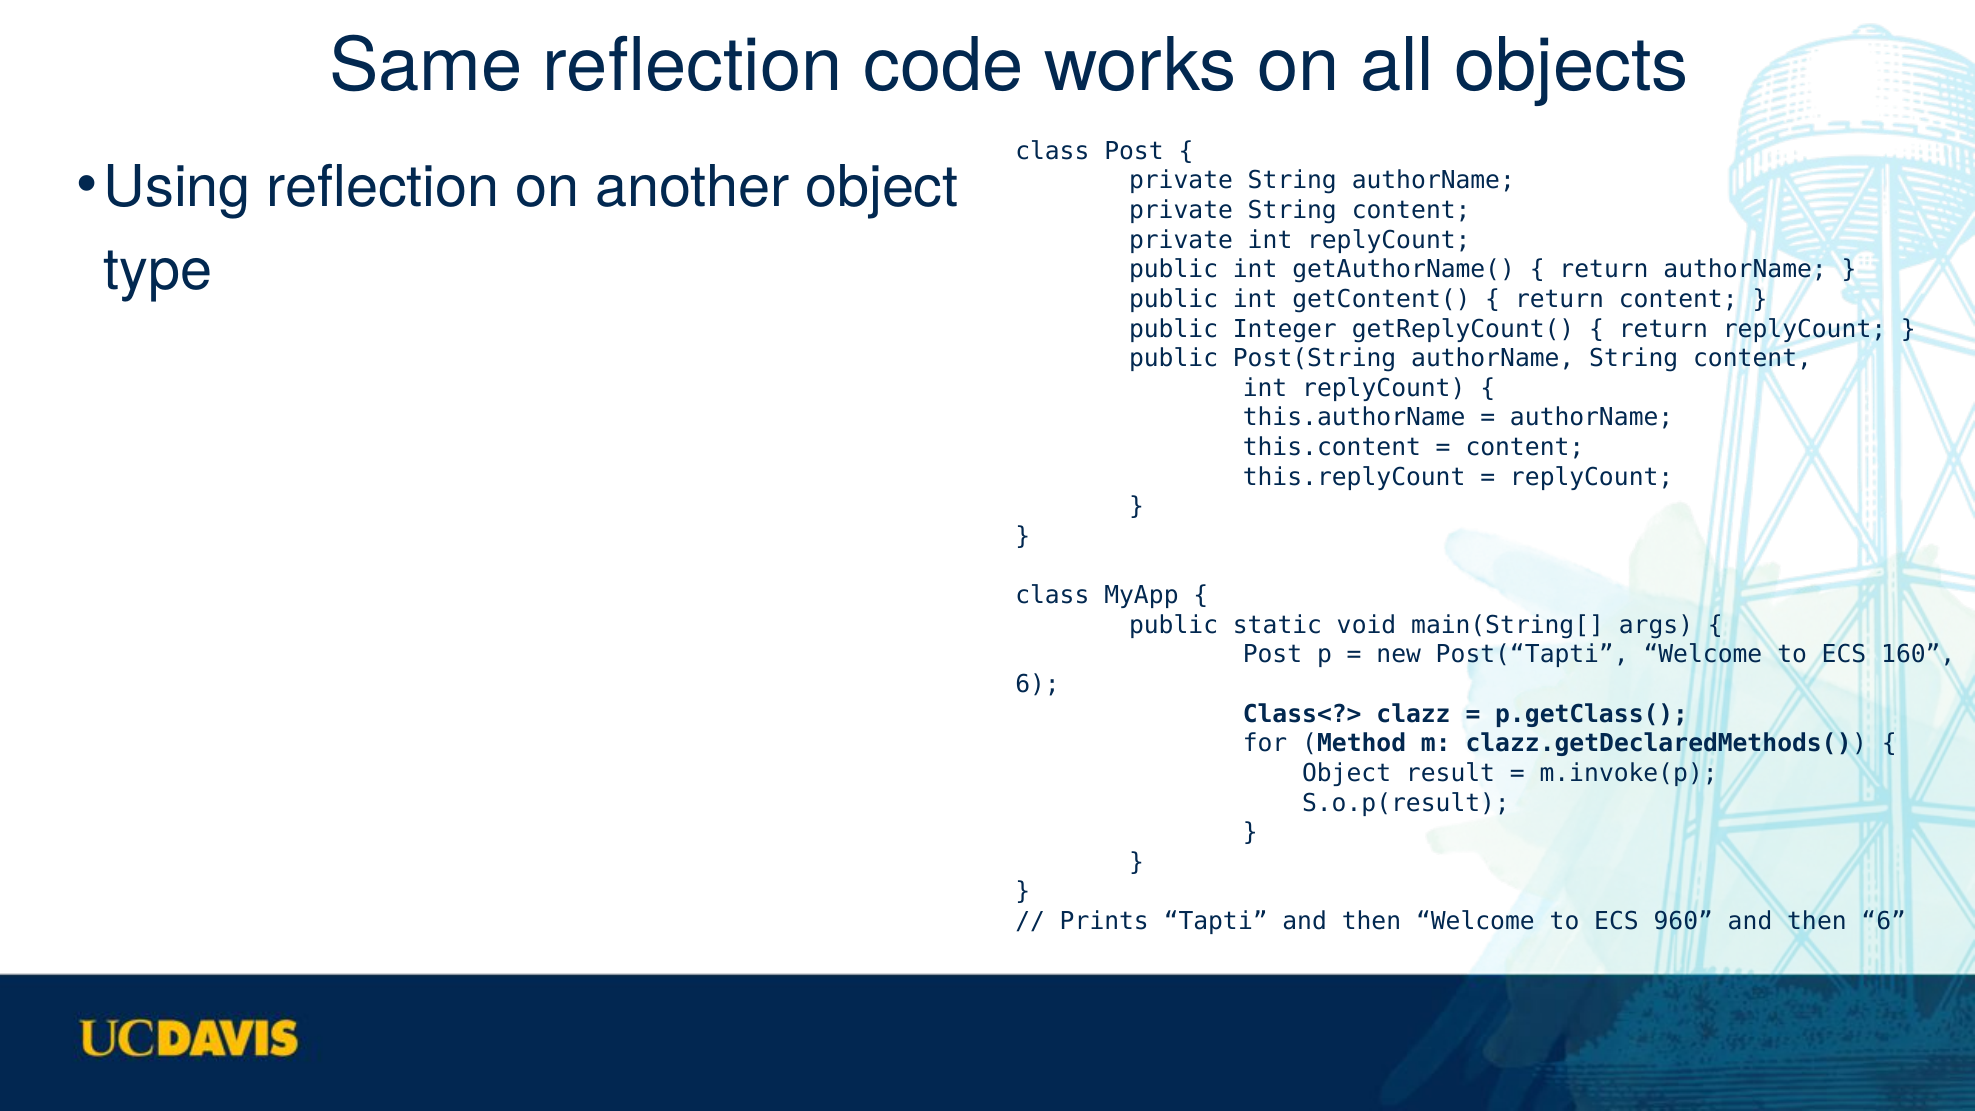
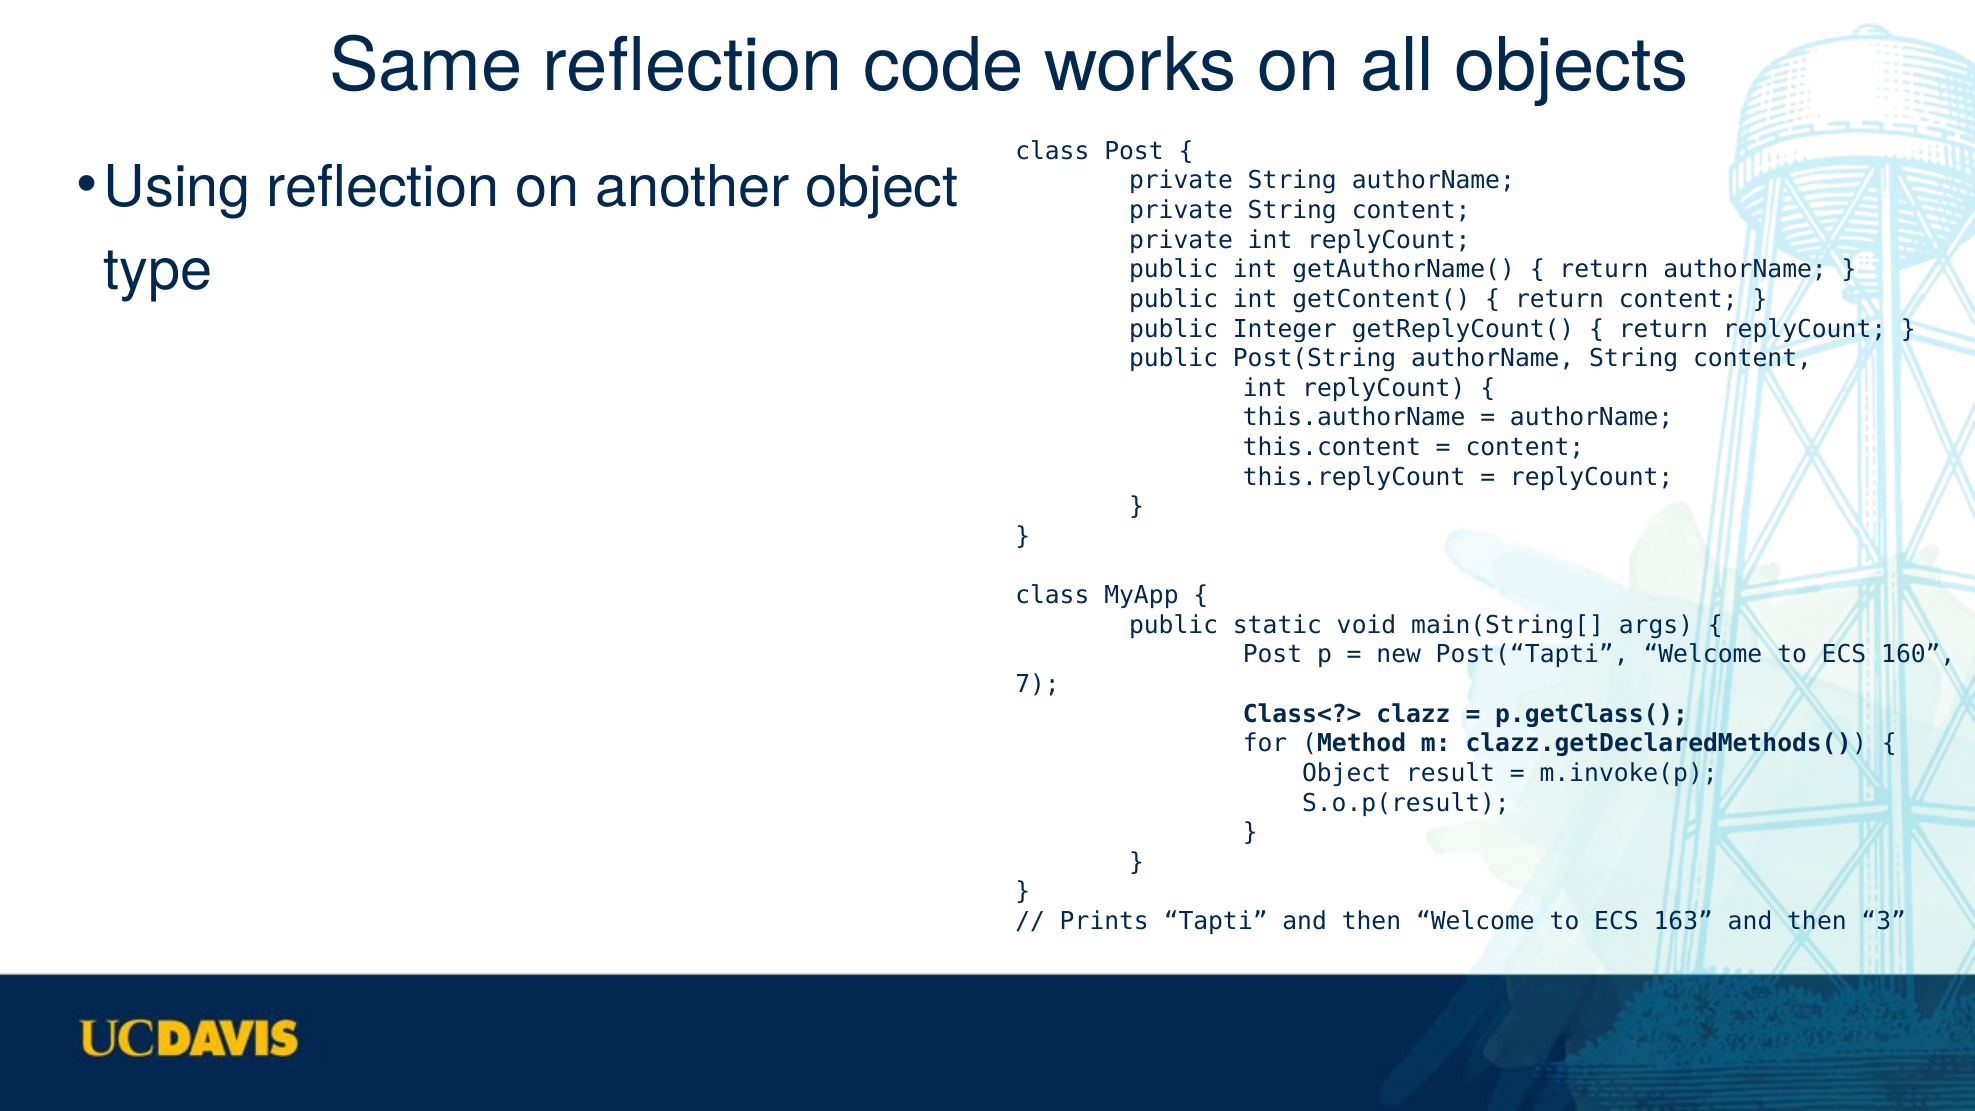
6: 6 -> 7 (1038, 684)
960: 960 -> 163 (1683, 921)
then 6: 6 -> 3 (1884, 921)
